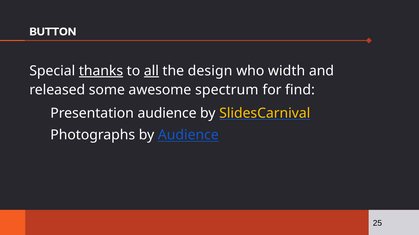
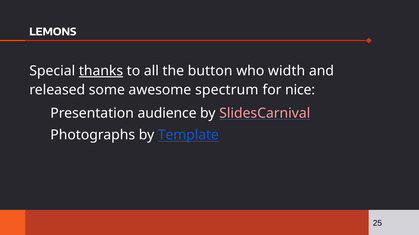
BUTTON: BUTTON -> LEMONS (53, 32)
all underline: present -> none (151, 71)
design: design -> button (210, 71)
find: find -> nice (300, 90)
SlidesCarnival colour: yellow -> pink (265, 113)
by Audience: Audience -> Template (188, 135)
